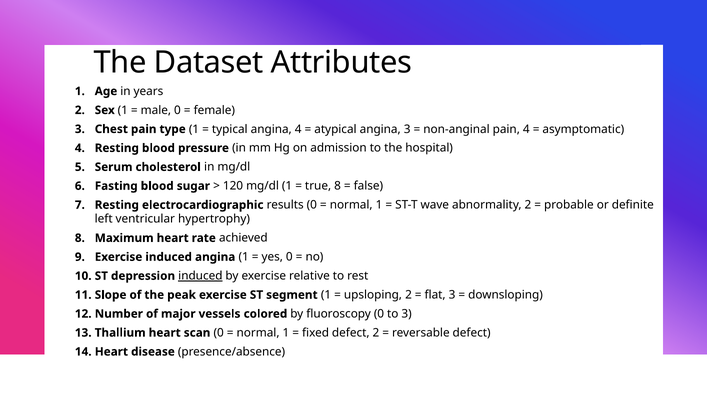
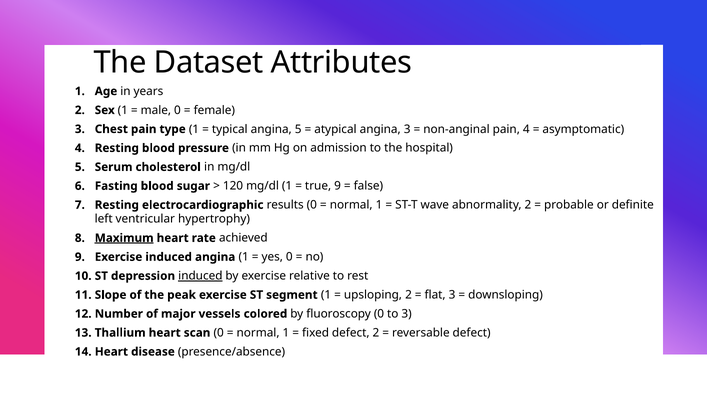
angina 4: 4 -> 5 (298, 129)
true 8: 8 -> 9 (338, 186)
Maximum underline: none -> present (124, 238)
